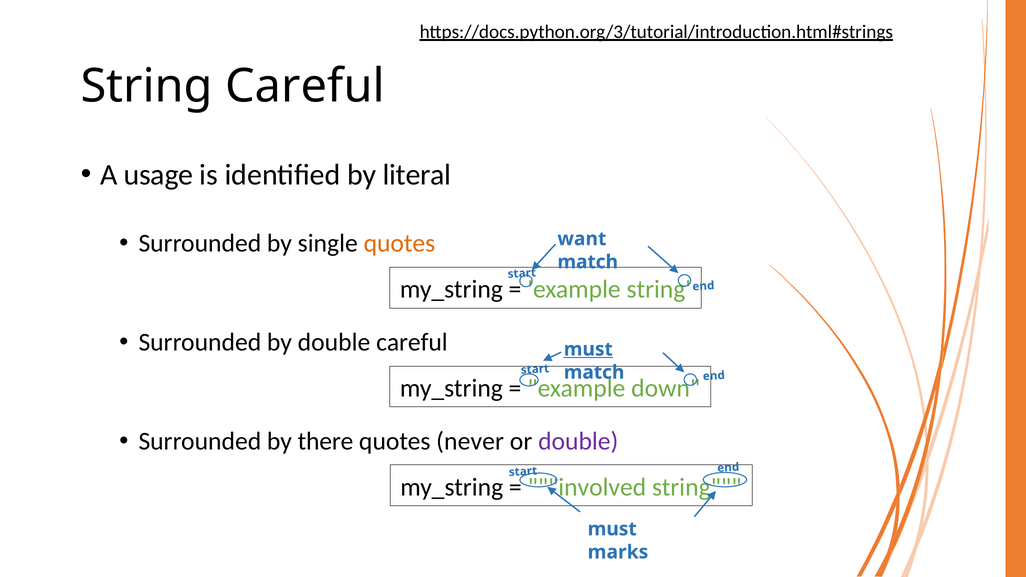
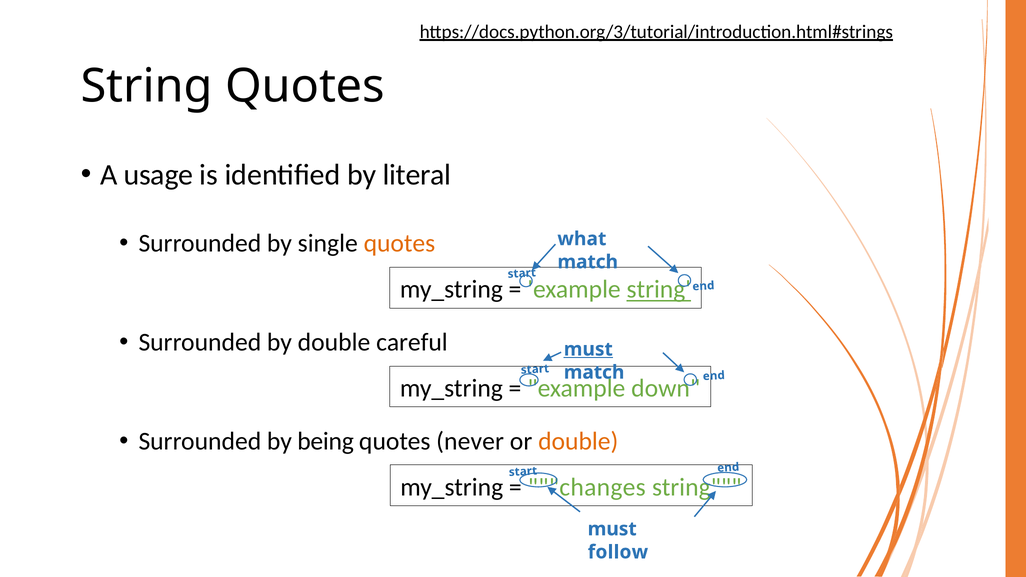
String Careful: Careful -> Quotes (305, 86)
want: want -> what (582, 239)
string underline: none -> present (659, 290)
there: there -> being (326, 441)
double colour: purple -> orange (578, 441)
involved: involved -> changes (587, 487)
marks: marks -> follow (618, 552)
